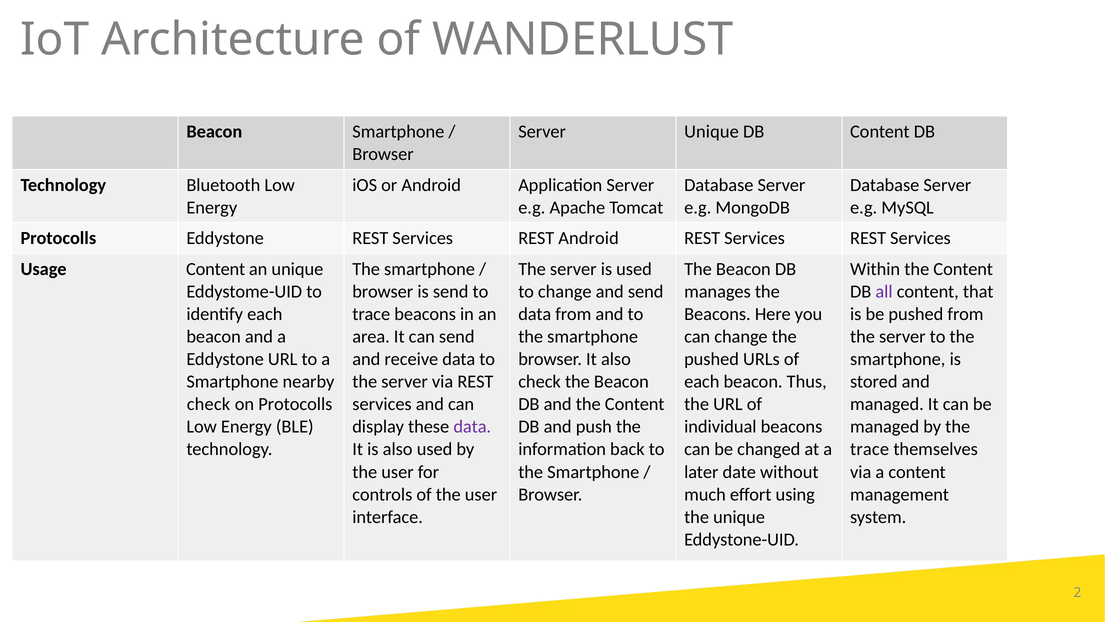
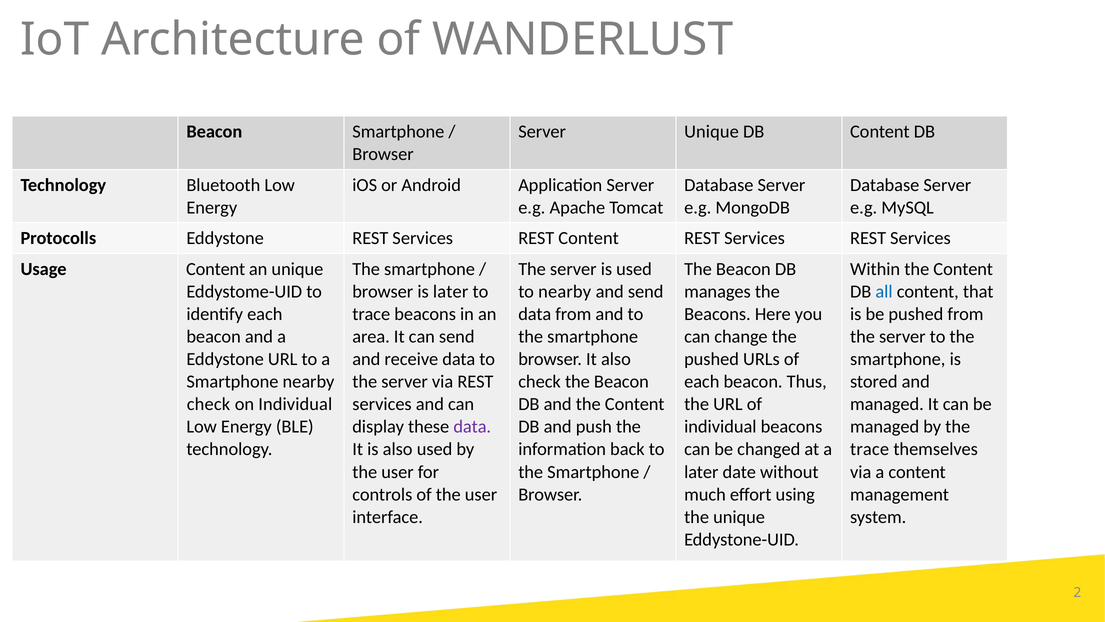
REST Android: Android -> Content (589, 238)
is send: send -> later (451, 291)
to change: change -> nearby (565, 291)
all colour: purple -> blue (884, 291)
on Protocolls: Protocolls -> Individual (295, 404)
